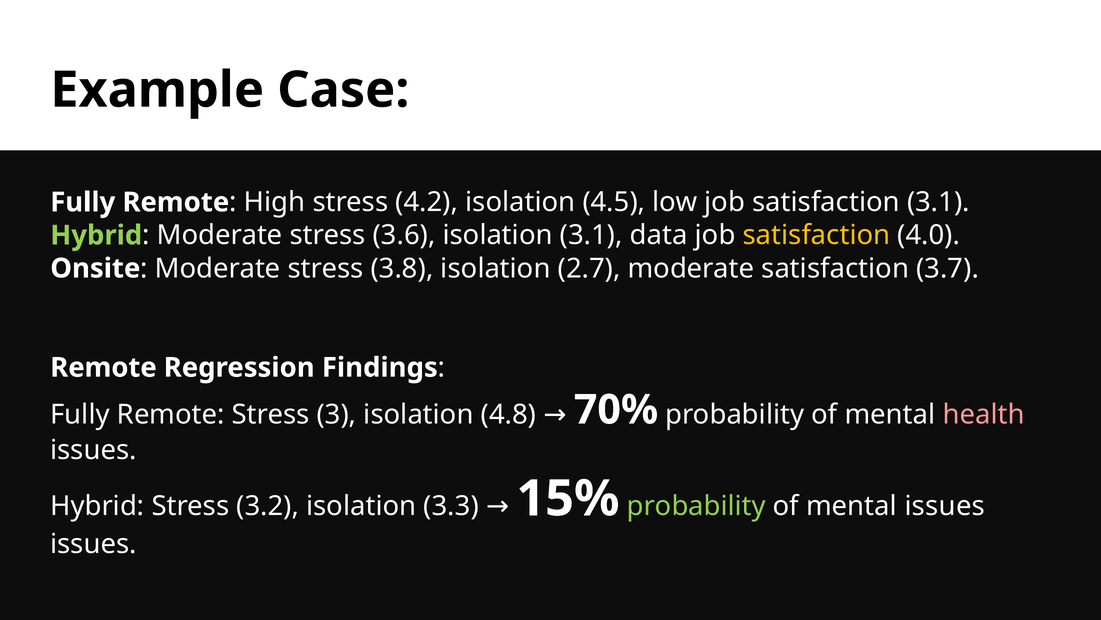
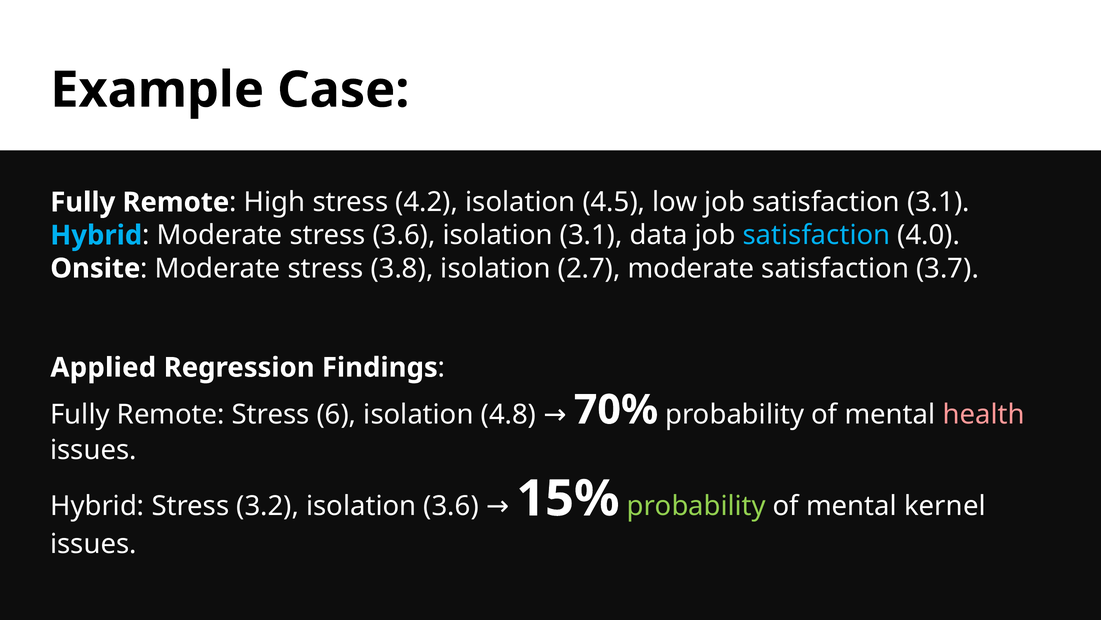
Hybrid colour: light green -> light blue (96, 235)
satisfaction colour: yellow -> light blue (816, 235)
Remote: Remote -> Applied (103, 367)
3: 3 -> 6 (337, 414)
isolation 3.3: 3.3 -> 3.6 (451, 506)
mental issues: issues -> kernel (945, 506)
